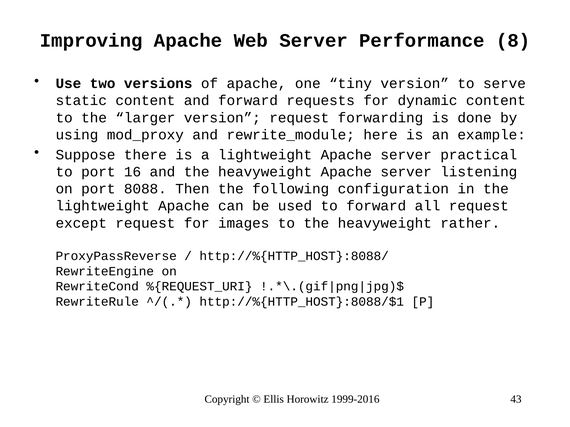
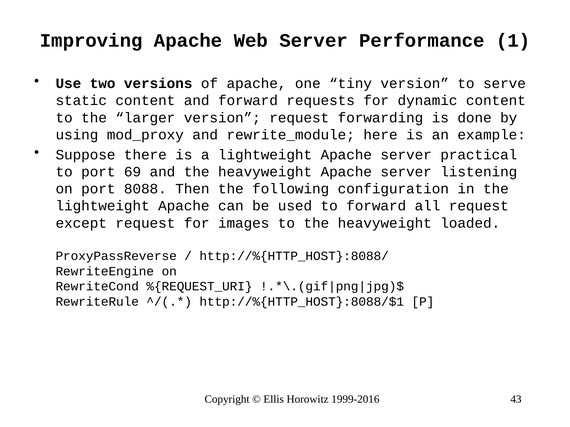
8: 8 -> 1 (513, 41)
16: 16 -> 69 (133, 172)
rather: rather -> loaded (470, 223)
